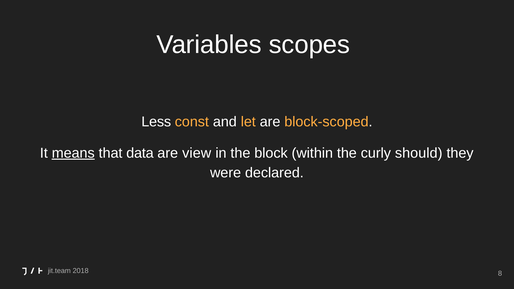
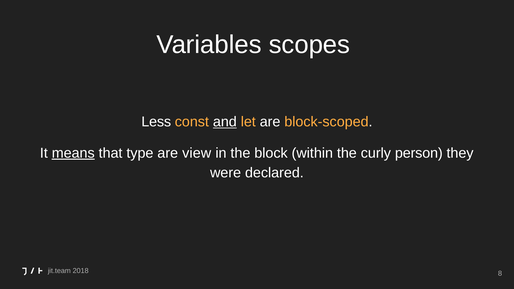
and underline: none -> present (225, 122)
data: data -> type (140, 153)
should: should -> person (419, 153)
